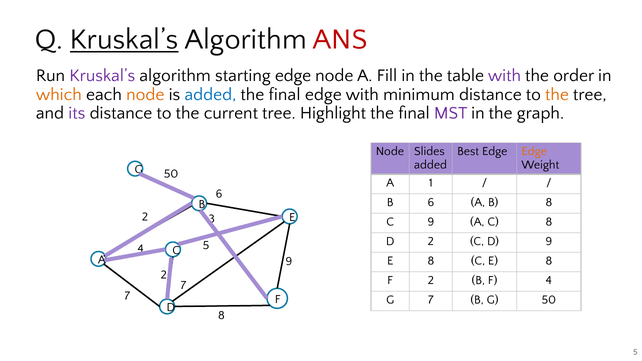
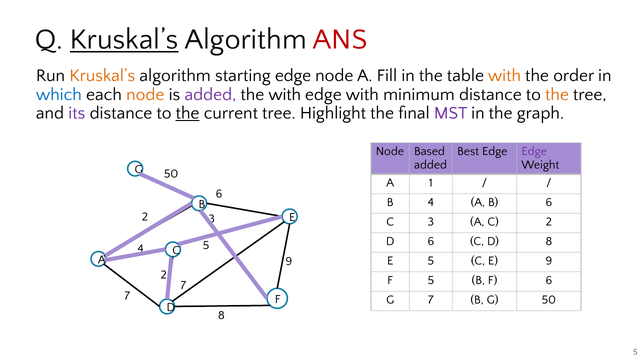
Kruskal’s colour: purple -> orange (102, 76)
with colour: purple -> orange (504, 76)
which colour: orange -> blue (59, 94)
added colour: blue -> purple (210, 94)
final: final -> with (285, 94)
the underline: none -> present (188, 113)
Slides: Slides -> Based (429, 151)
Edge colour: orange -> purple (534, 151)
B 6: 6 -> 4 (431, 202)
B 8: 8 -> 6 (549, 202)
C 9: 9 -> 3 (431, 222)
C 8: 8 -> 2 (549, 222)
D 2: 2 -> 6 (431, 241)
D 9: 9 -> 8 (549, 241)
8: 8 -> 5 (431, 261)
C E 8: 8 -> 9 (549, 261)
F 2: 2 -> 5 (431, 281)
F 4: 4 -> 6 (549, 281)
